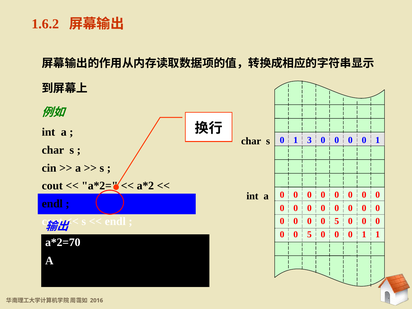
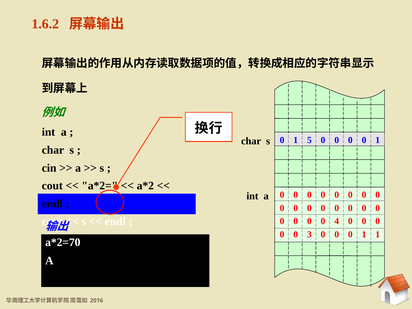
3: 3 -> 5 (309, 140)
5: 5 -> 4 (337, 221)
5: 5 -> 3 (309, 234)
